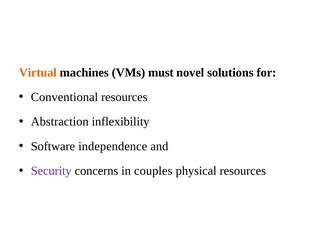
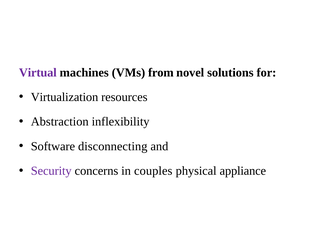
Virtual colour: orange -> purple (38, 72)
must: must -> from (161, 72)
Conventional: Conventional -> Virtualization (65, 97)
independence: independence -> disconnecting (113, 146)
physical resources: resources -> appliance (243, 171)
